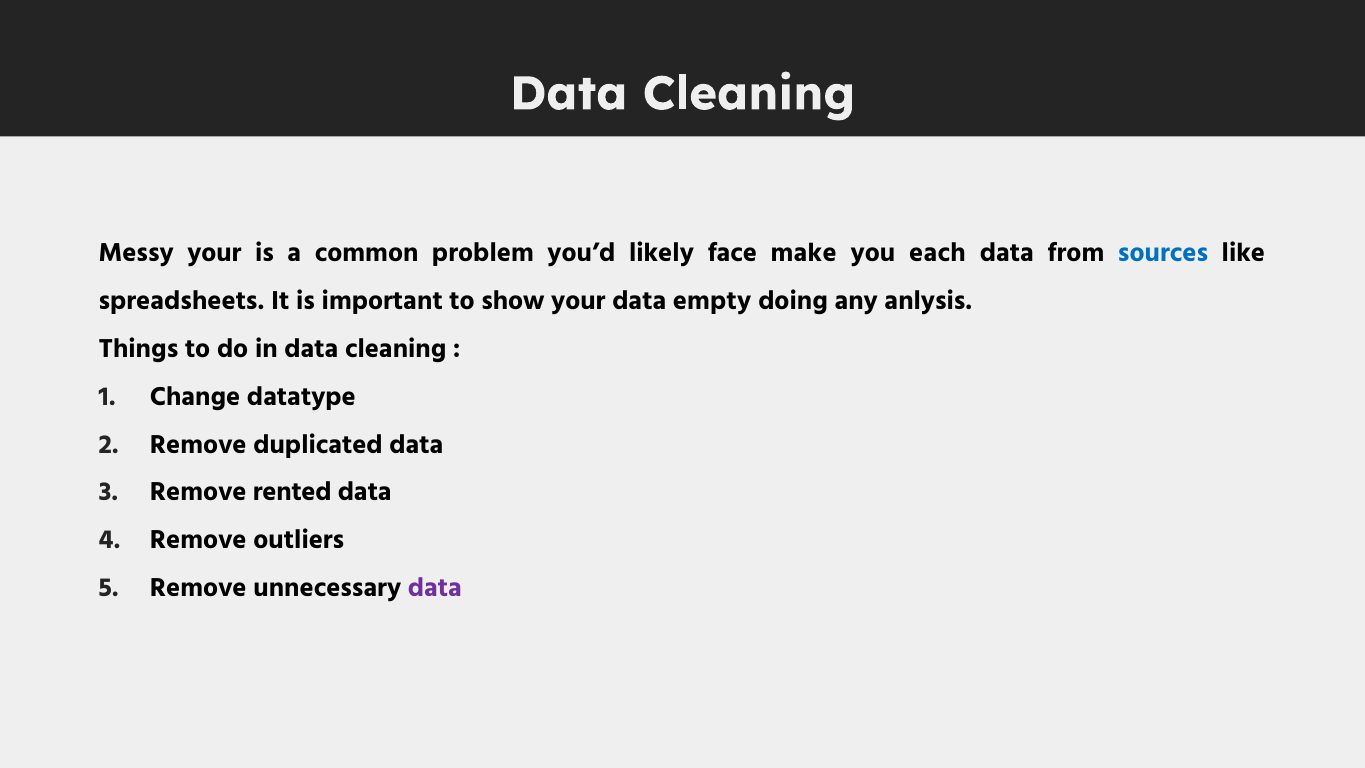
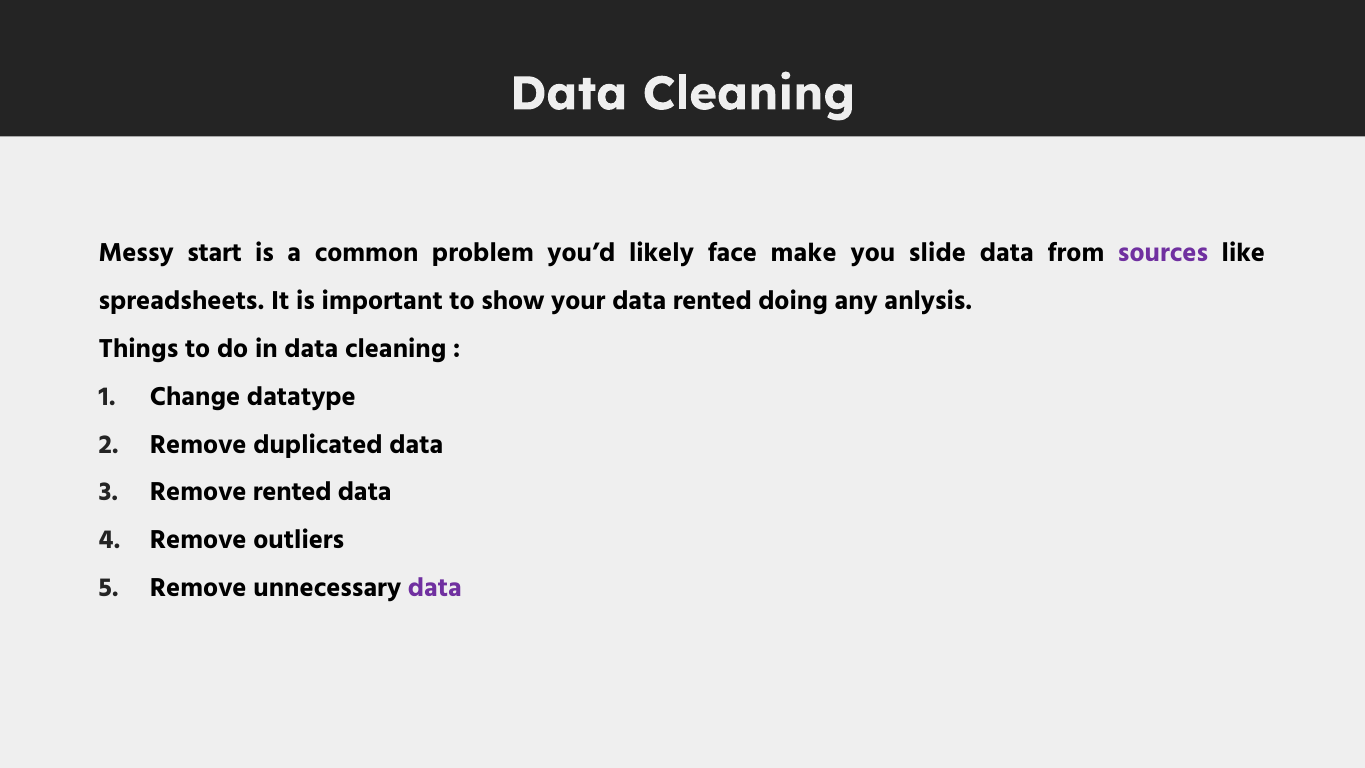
Messy your: your -> start (215, 253)
each: each -> slide (937, 253)
sources colour: blue -> purple (1163, 253)
data empty: empty -> rented (712, 301)
